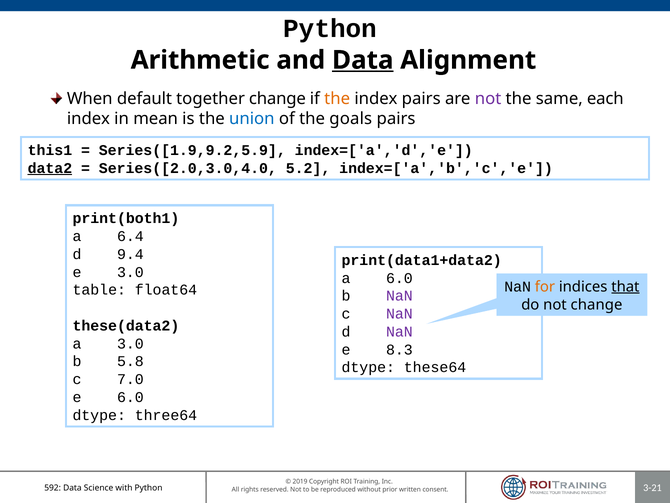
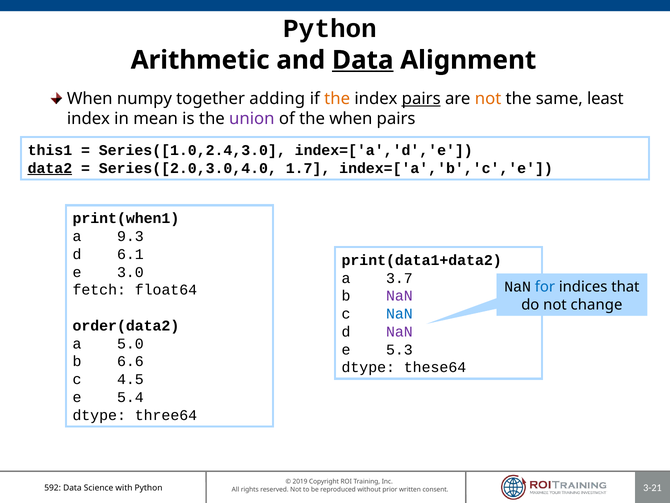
default: default -> numpy (144, 99)
together change: change -> adding (277, 99)
pairs underline: none -> present (421, 99)
not colour: purple -> orange (488, 99)
each: each -> least (605, 99)
union colour: blue -> purple (252, 119)
the goals: goals -> when (351, 119)
Series([1.9,9.2,5.9: Series([1.9,9.2,5.9 -> Series([1.0,2.4,3.0 (192, 150)
5.2: 5.2 -> 1.7 (308, 168)
print(both1: print(both1 -> print(when1 (126, 218)
6.4: 6.4 -> 9.3 (130, 236)
9.4: 9.4 -> 6.1 (130, 254)
a 6.0: 6.0 -> 3.7 (399, 278)
for colour: orange -> blue (545, 286)
that underline: present -> none (625, 286)
table: table -> fetch (99, 290)
NaN colour: purple -> blue (399, 314)
these(data2: these(data2 -> order(data2 (126, 326)
a 3.0: 3.0 -> 5.0 (130, 343)
8.3: 8.3 -> 5.3 (399, 349)
5.8: 5.8 -> 6.6 (130, 361)
7.0: 7.0 -> 4.5 (130, 379)
e 6.0: 6.0 -> 5.4 (130, 397)
